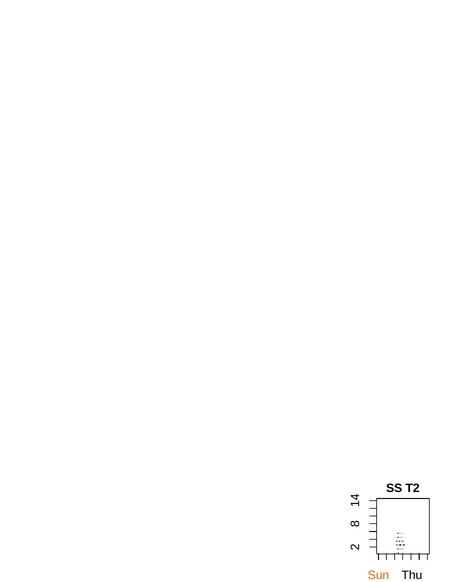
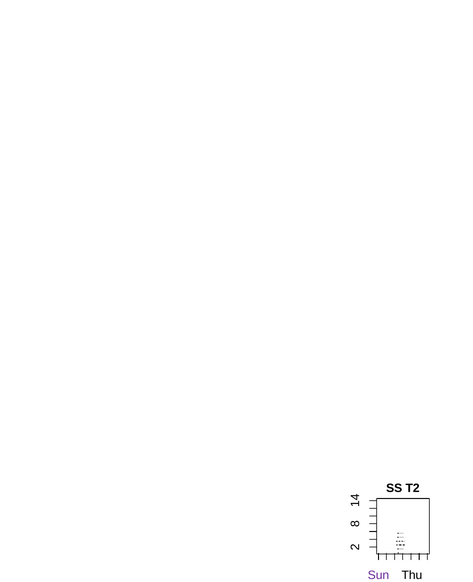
Sun colour: orange -> purple (378, 575)
